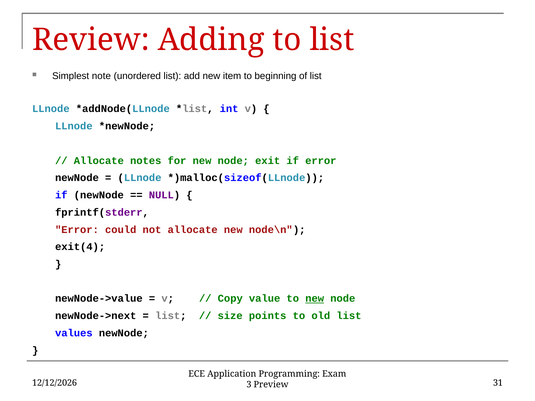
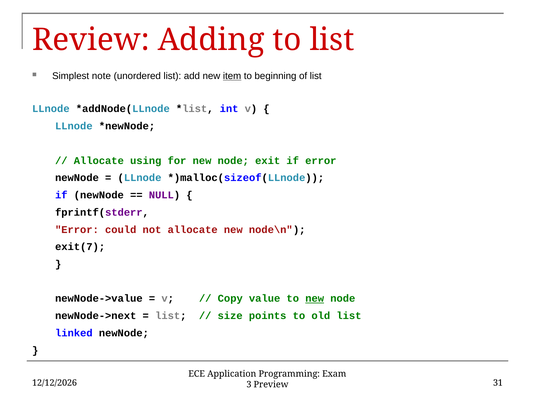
item underline: none -> present (232, 76)
notes: notes -> using (146, 161)
exit(4: exit(4 -> exit(7 (80, 247)
values: values -> linked (74, 333)
